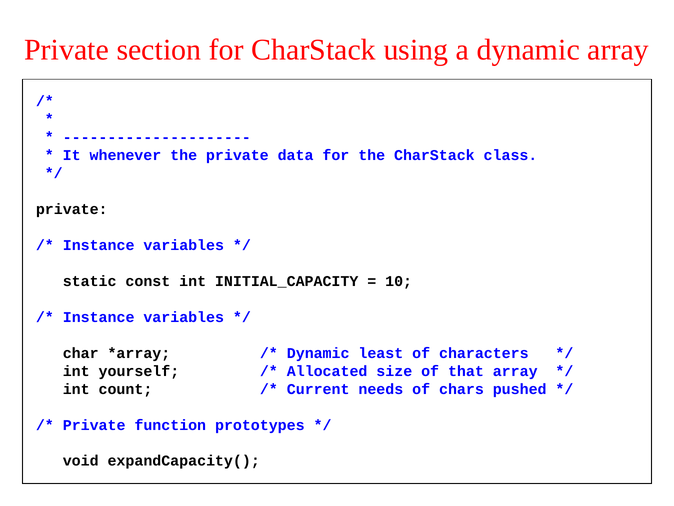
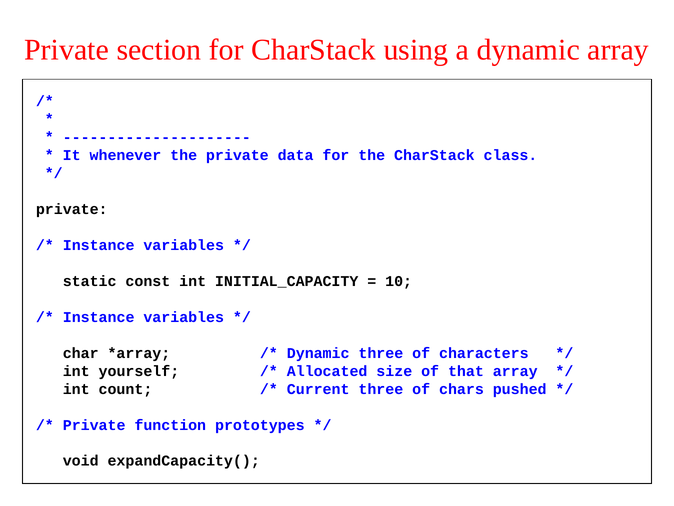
Dynamic least: least -> three (381, 353)
Current needs: needs -> three (381, 389)
